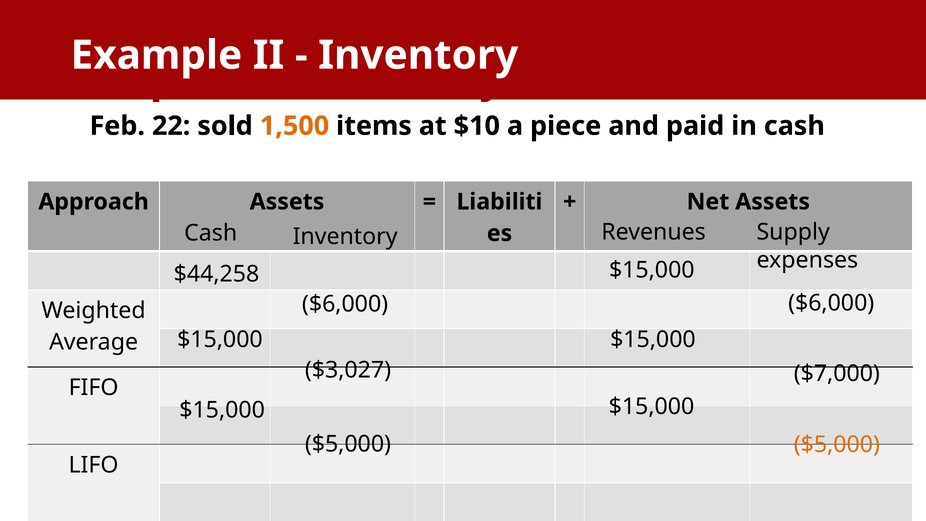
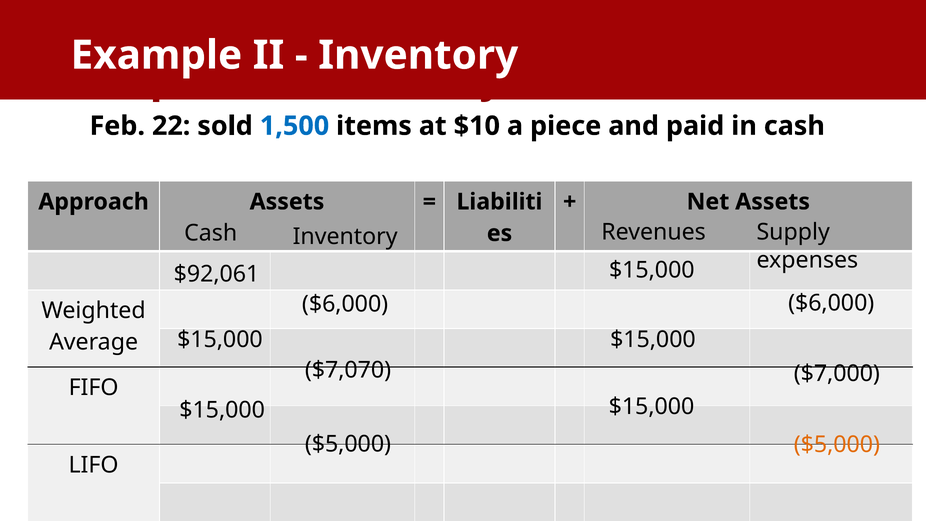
1,500 colour: orange -> blue (294, 126)
$44,258: $44,258 -> $92,061 (216, 274)
$3,027: $3,027 -> $7,070 (348, 370)
